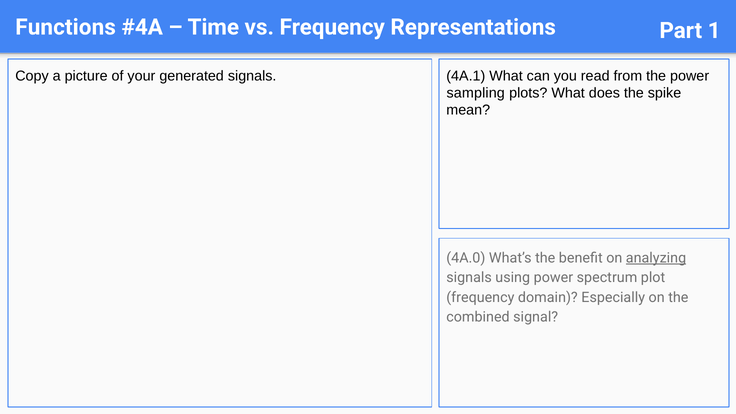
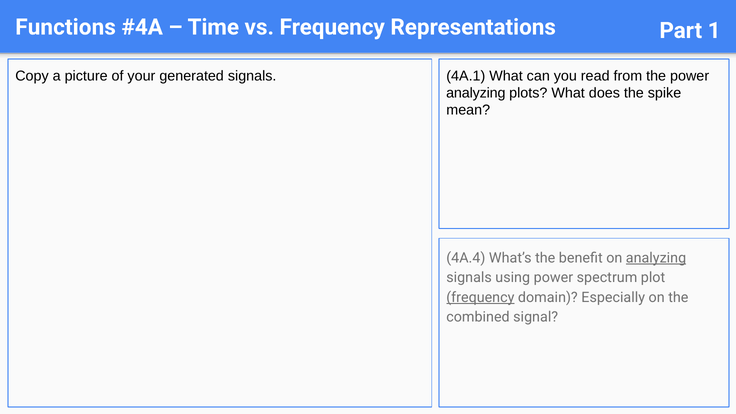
sampling: sampling -> analyzing (476, 93)
4A.0: 4A.0 -> 4A.4 (466, 258)
frequency underline: none -> present (480, 297)
